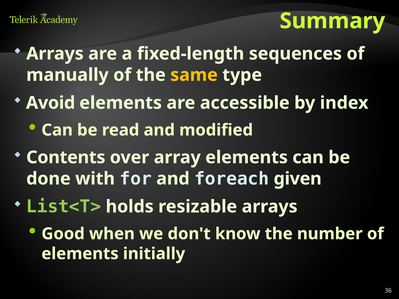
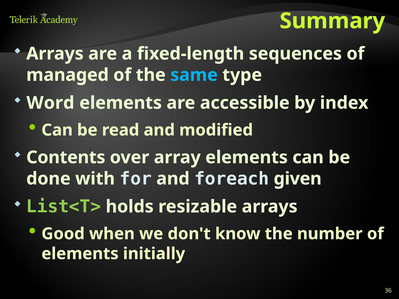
manually: manually -> managed (68, 75)
same colour: yellow -> light blue (194, 75)
Avoid: Avoid -> Word (50, 103)
